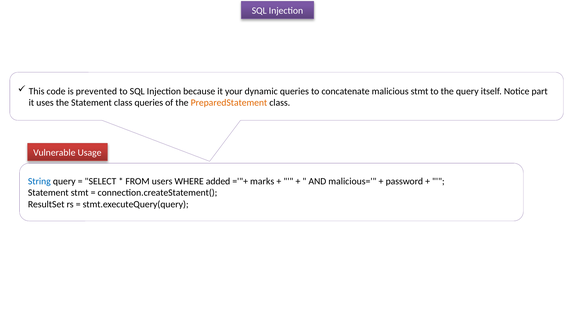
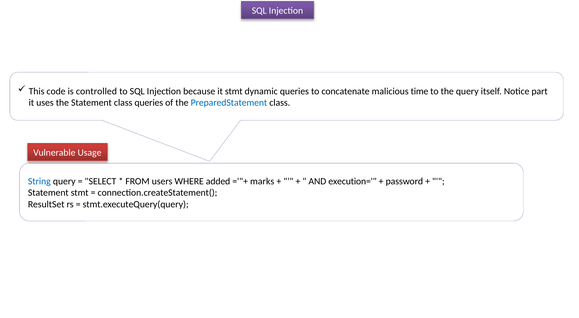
prevented: prevented -> controlled (96, 91)
it your: your -> stmt (234, 91)
malicious stmt: stmt -> time (420, 91)
PreparedStatement colour: orange -> blue (229, 103)
malicious=: malicious= -> execution= (352, 181)
